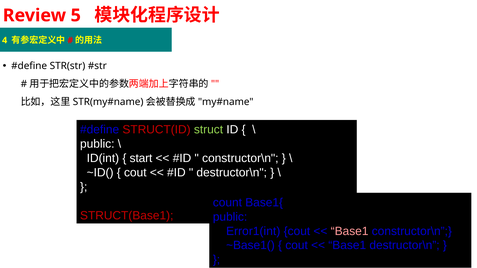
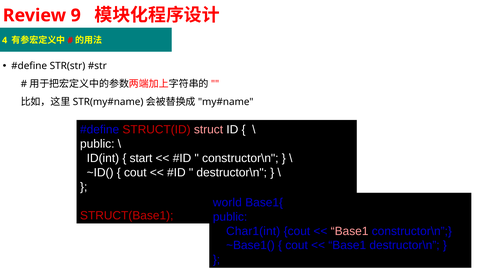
5: 5 -> 9 (76, 15)
struct colour: light green -> pink (208, 130)
count: count -> world (227, 203)
Error1(int: Error1(int -> Char1(int (253, 231)
